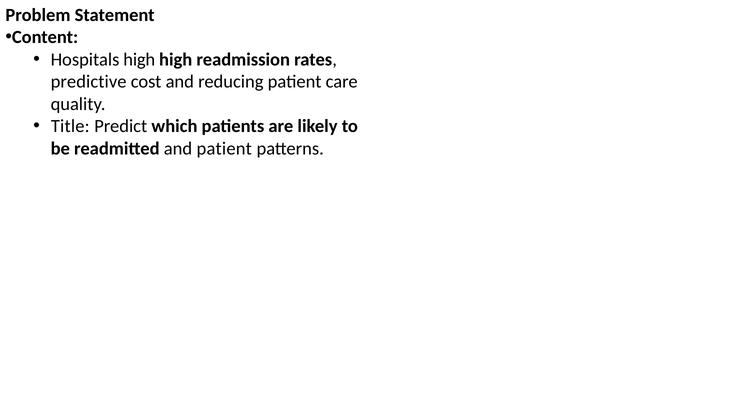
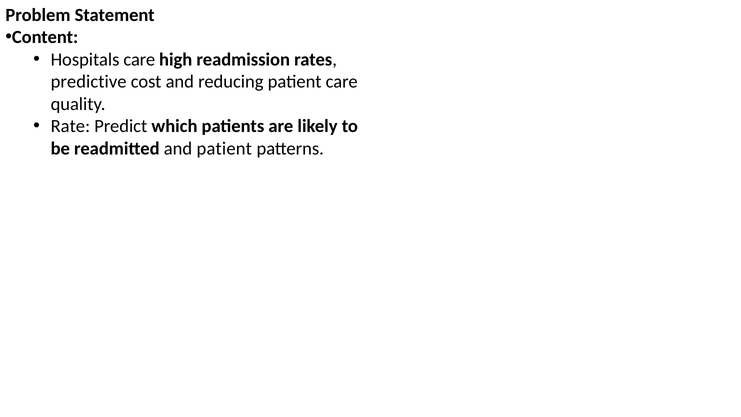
Hospitals high: high -> care (139, 60)
Title: Title -> Rate (70, 126)
